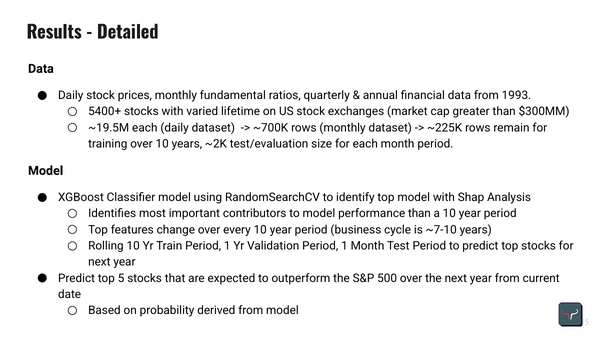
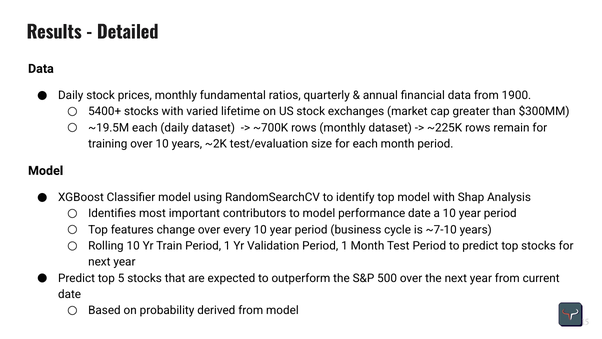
1993: 1993 -> 1900 (516, 95)
performance than: than -> date (419, 213)
